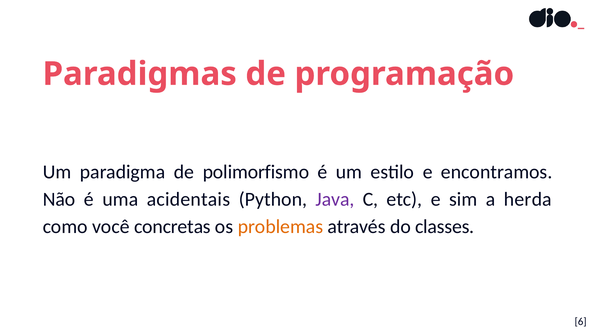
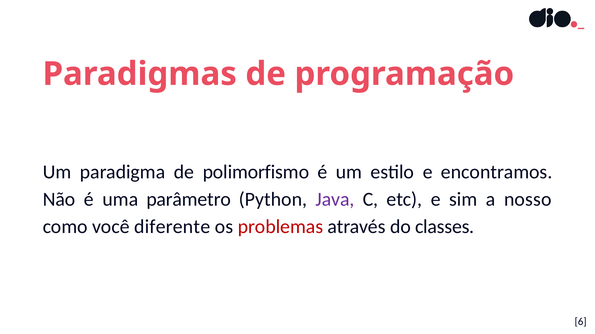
acidentais: acidentais -> parâmetro (189, 200)
herda: herda -> nosso (528, 200)
concretas: concretas -> diferente (172, 227)
problemas colour: orange -> red (280, 227)
